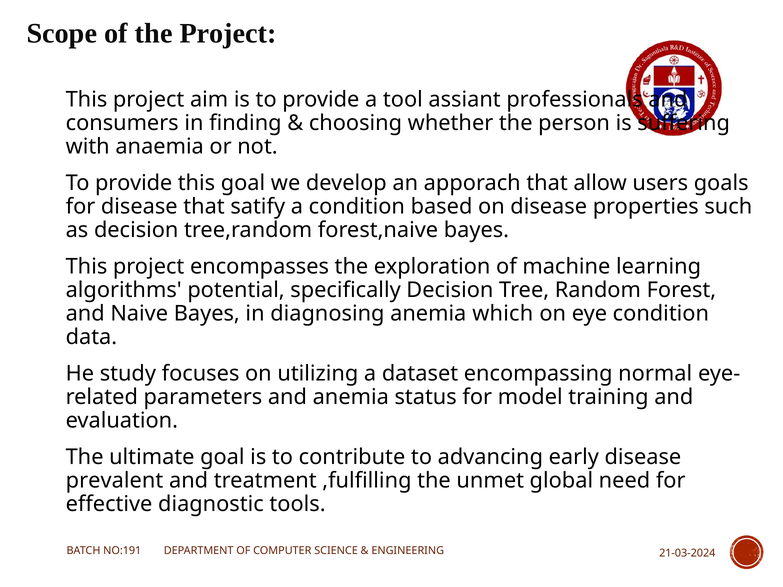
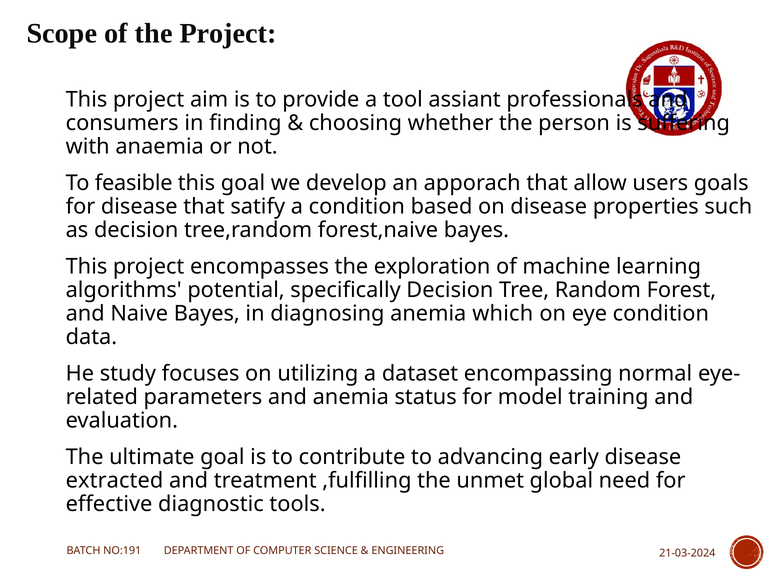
provide: provide -> feasible (134, 183)
prevalent: prevalent -> extracted (114, 481)
